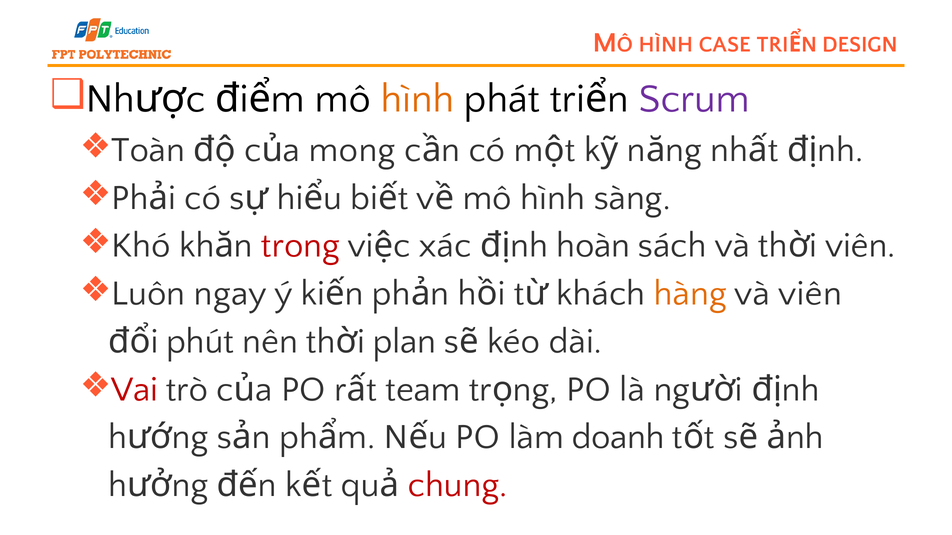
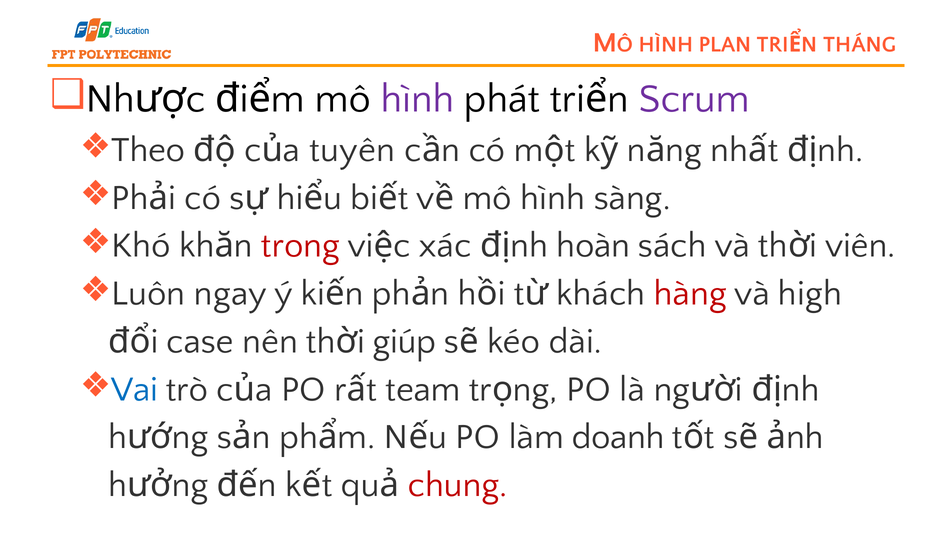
CASE: CASE -> PLAN (725, 44)
DESIGN: DESIGN -> THÁNG (860, 44)
hình colour: orange -> purple (417, 99)
Toàn: Toàn -> Theo (148, 150)
mong: mong -> tuyên (352, 150)
hàng colour: orange -> red (690, 294)
và viên: viên -> high (810, 294)
phút: phút -> case (200, 342)
plan: plan -> giúp (404, 342)
Vai colour: red -> blue (135, 389)
